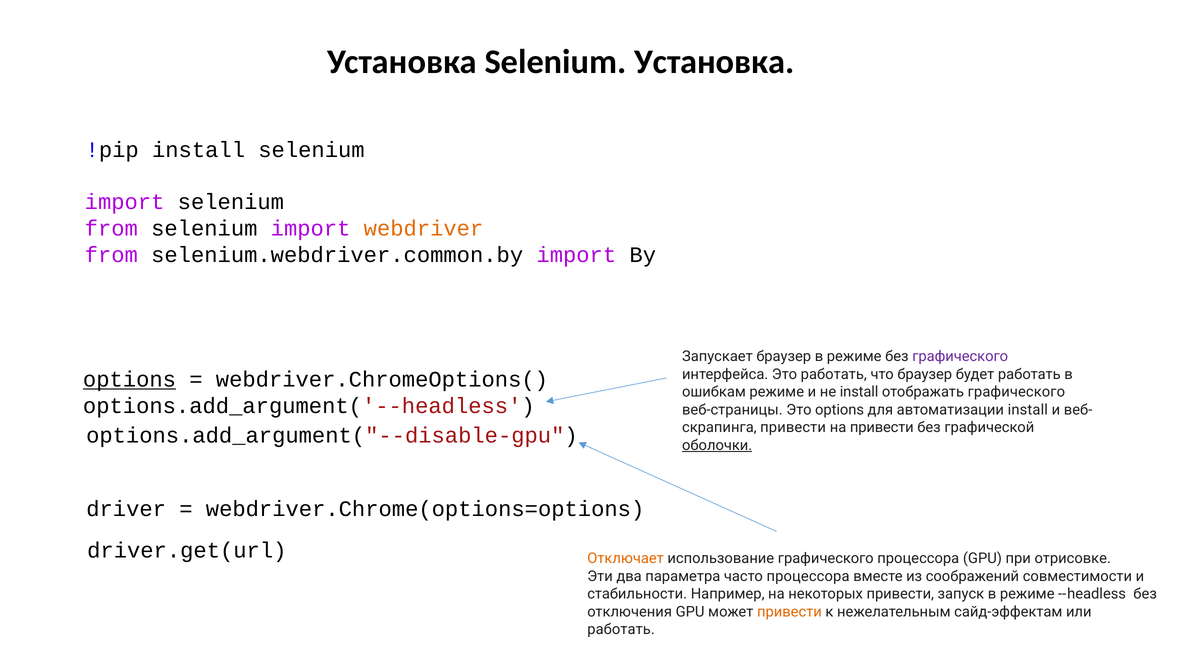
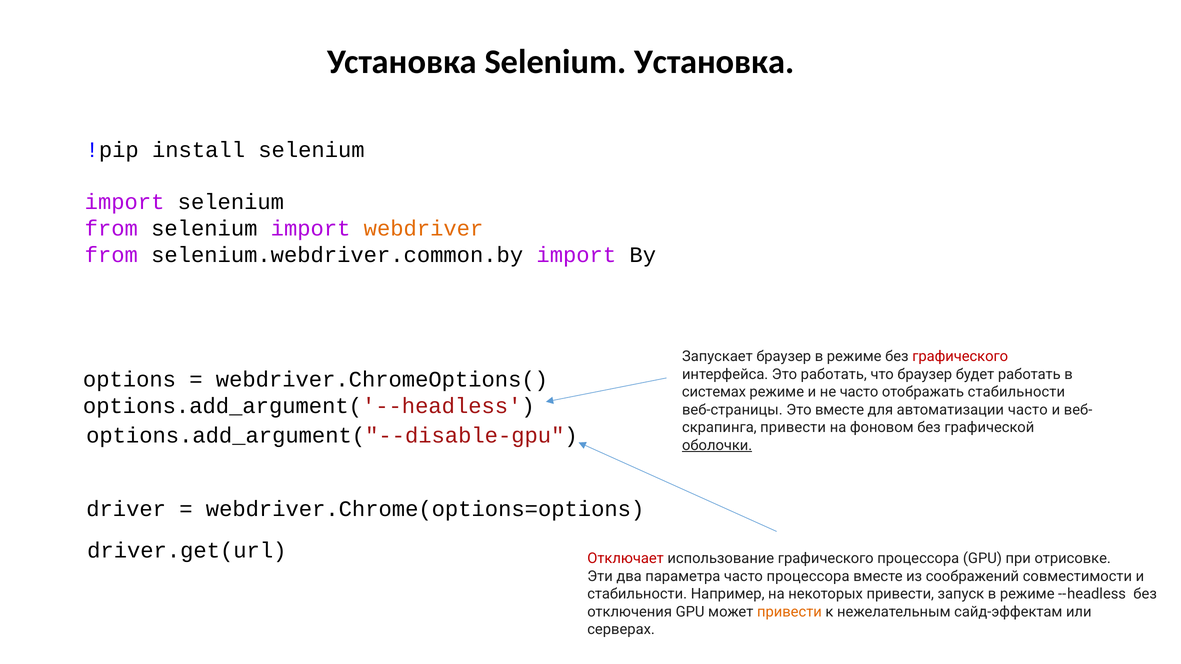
графического colour: purple -> red (960, 357)
options underline: present -> none (129, 380)
ошибкам: ошибкам -> системах (714, 392)
не install: install -> часто (859, 392)
отображать графического: графического -> стабильности (1016, 392)
Это options: options -> вместе (840, 410)
автоматизации install: install -> часто (1028, 410)
на привести: привести -> фоновом (882, 428)
Отключает colour: orange -> red (626, 559)
работать: работать -> серверах (621, 630)
